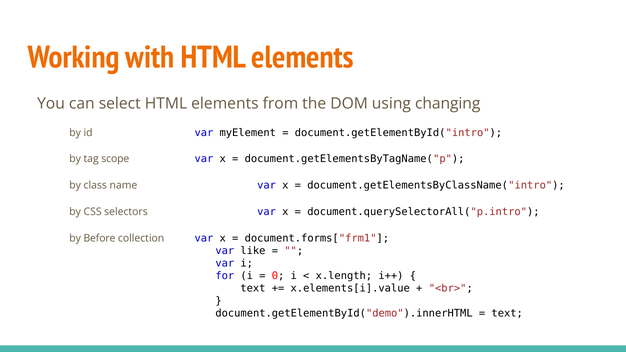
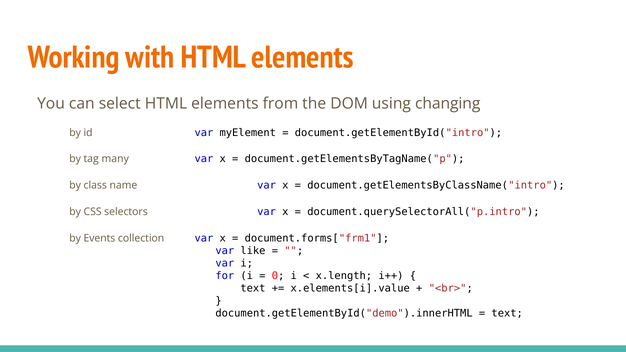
scope: scope -> many (115, 159)
Before: Before -> Events (99, 238)
